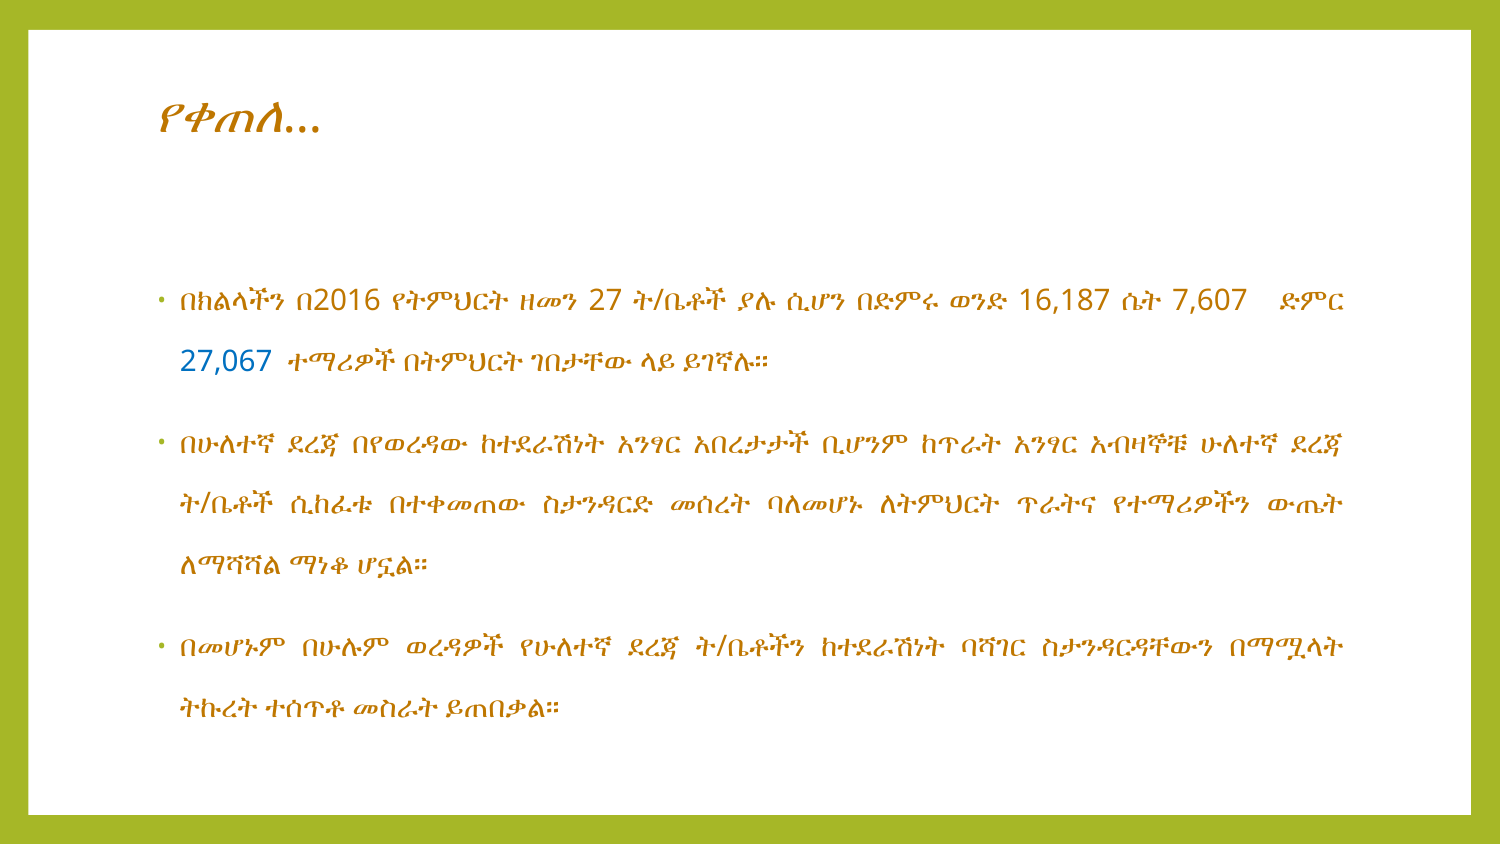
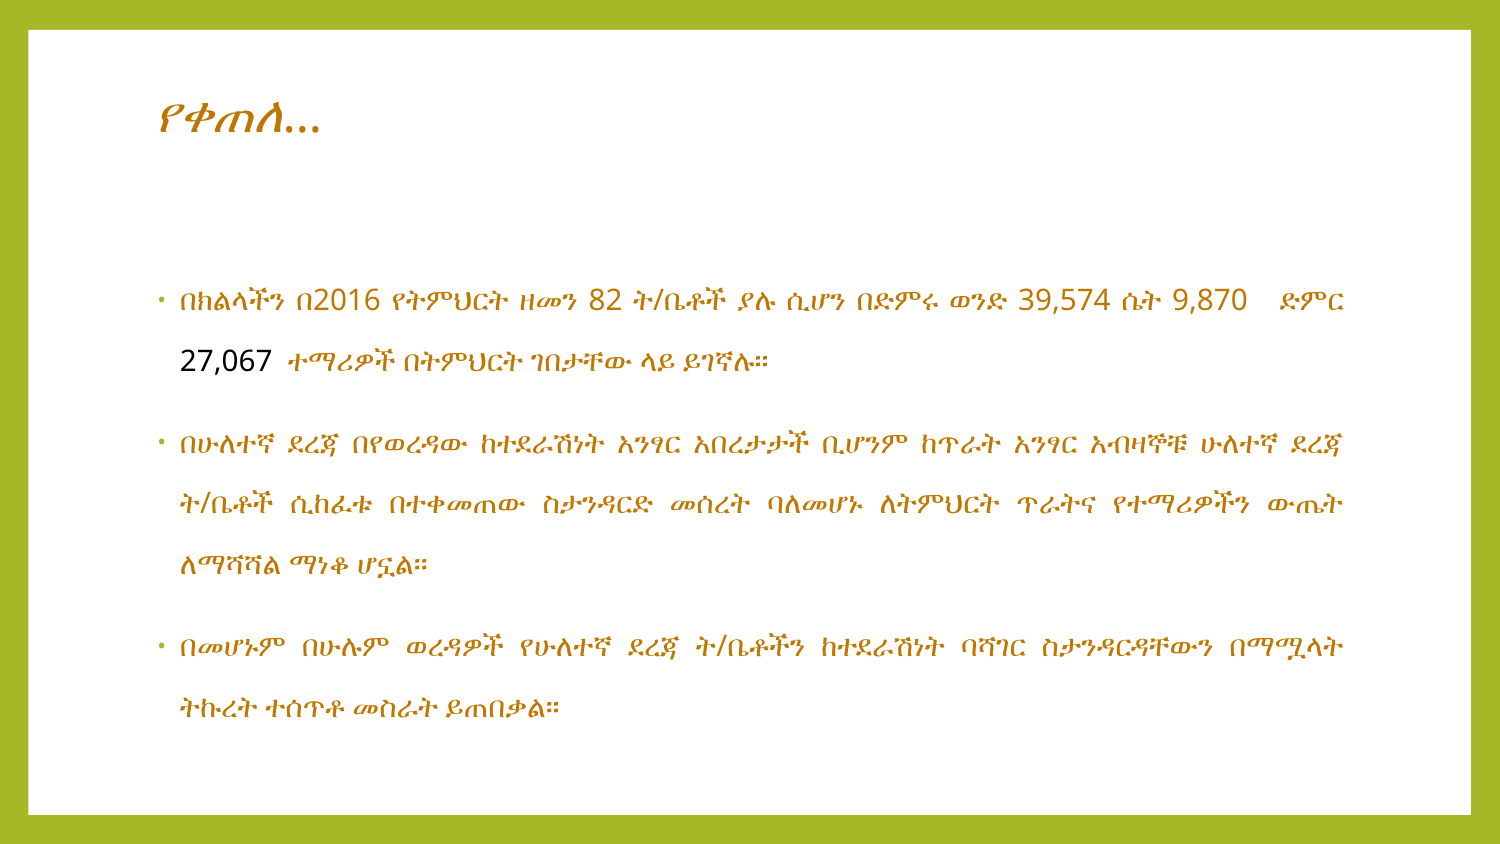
27: 27 -> 82 (606, 301)
16,187: 16,187 -> 39,574 (1064, 301)
7,607: 7,607 -> 9,870 (1210, 301)
27,067 colour: blue -> black (226, 361)
